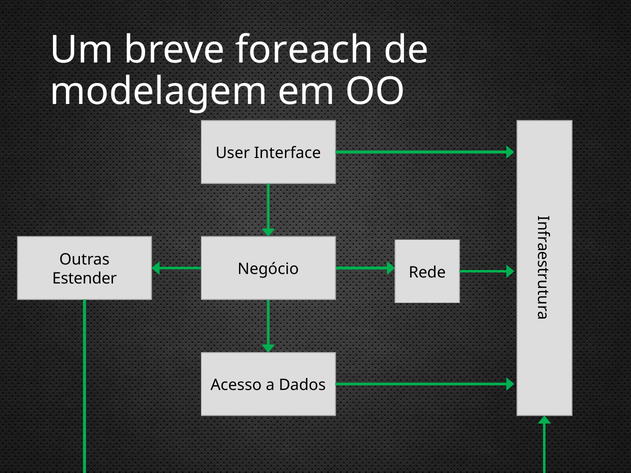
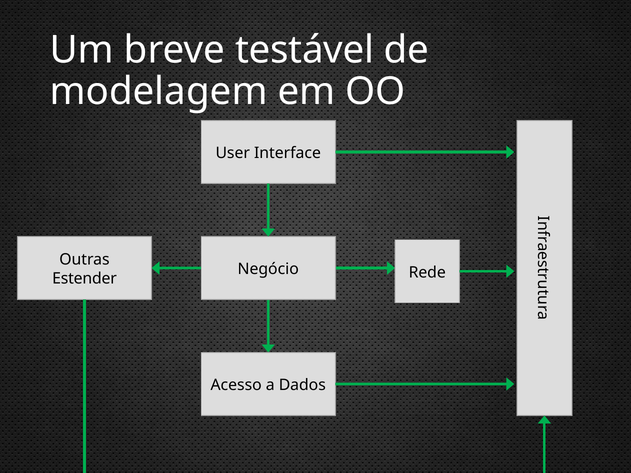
foreach: foreach -> testável (305, 50)
